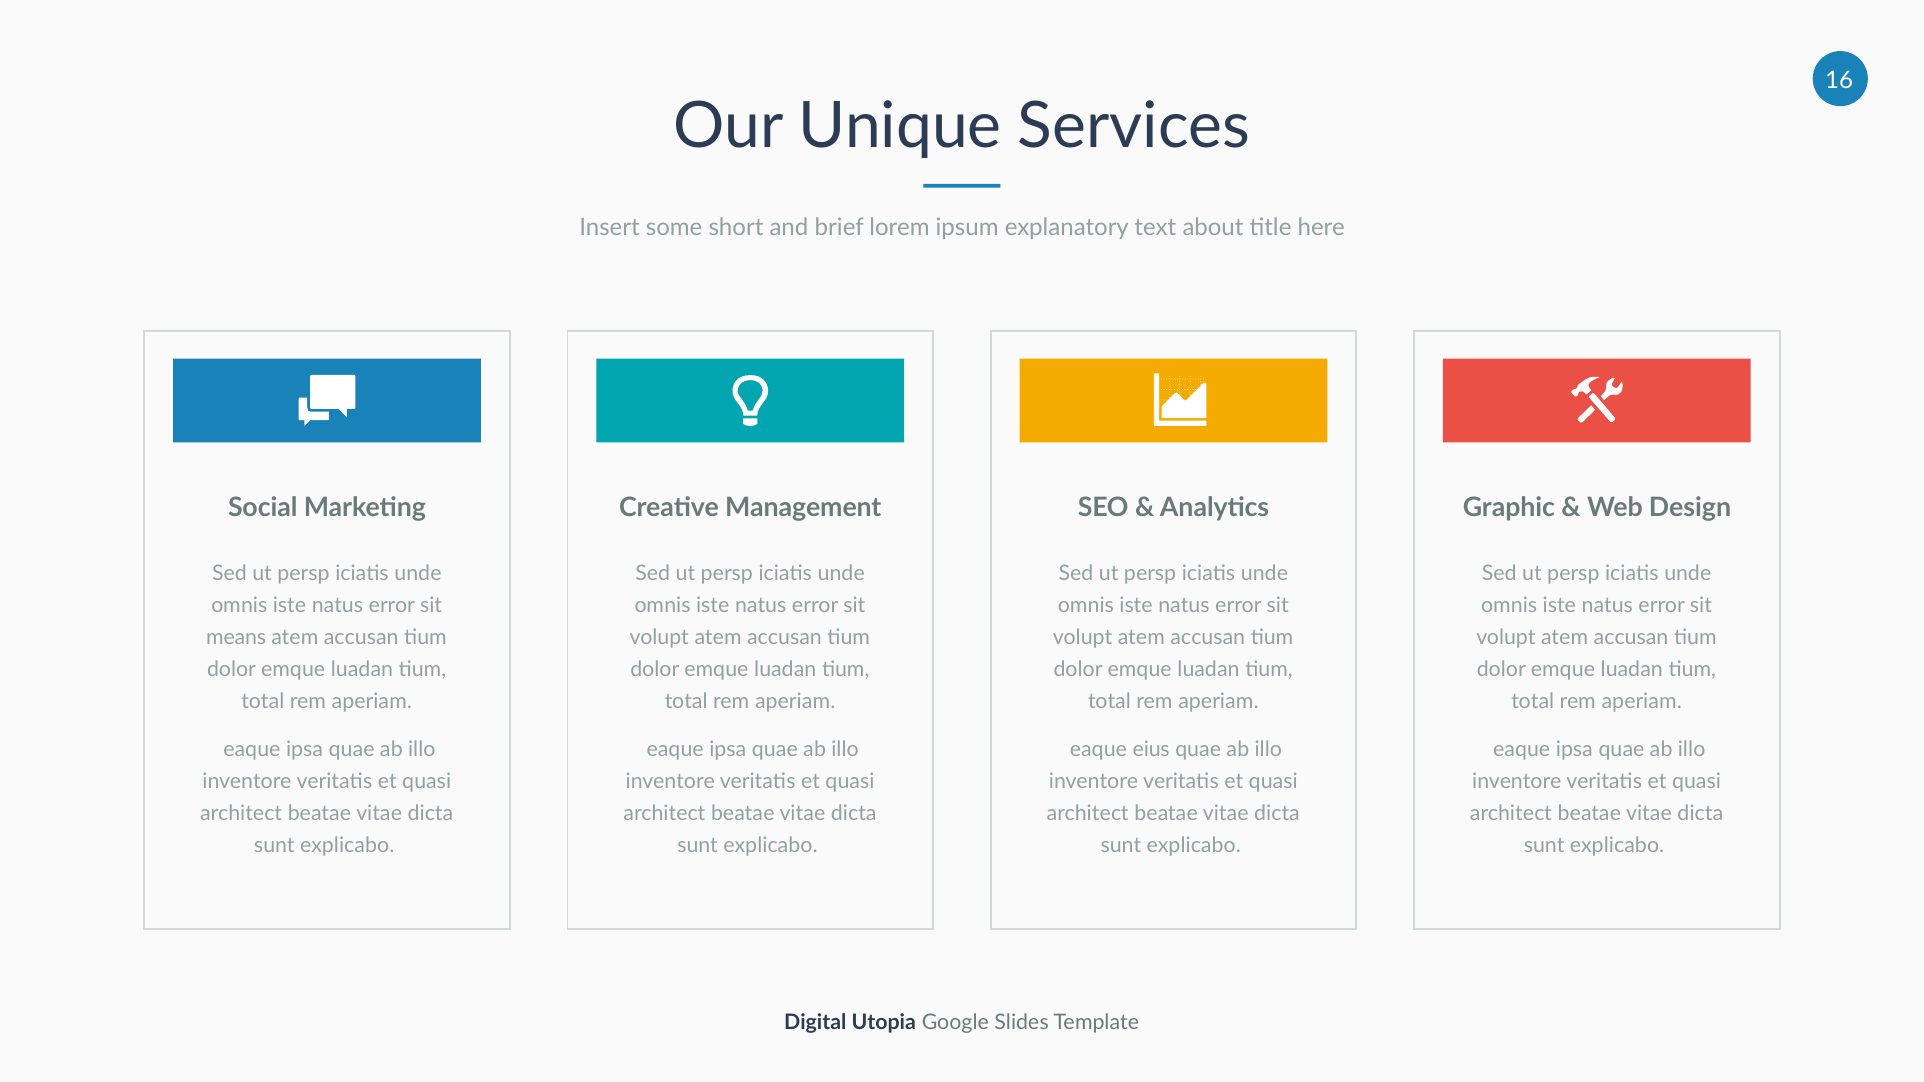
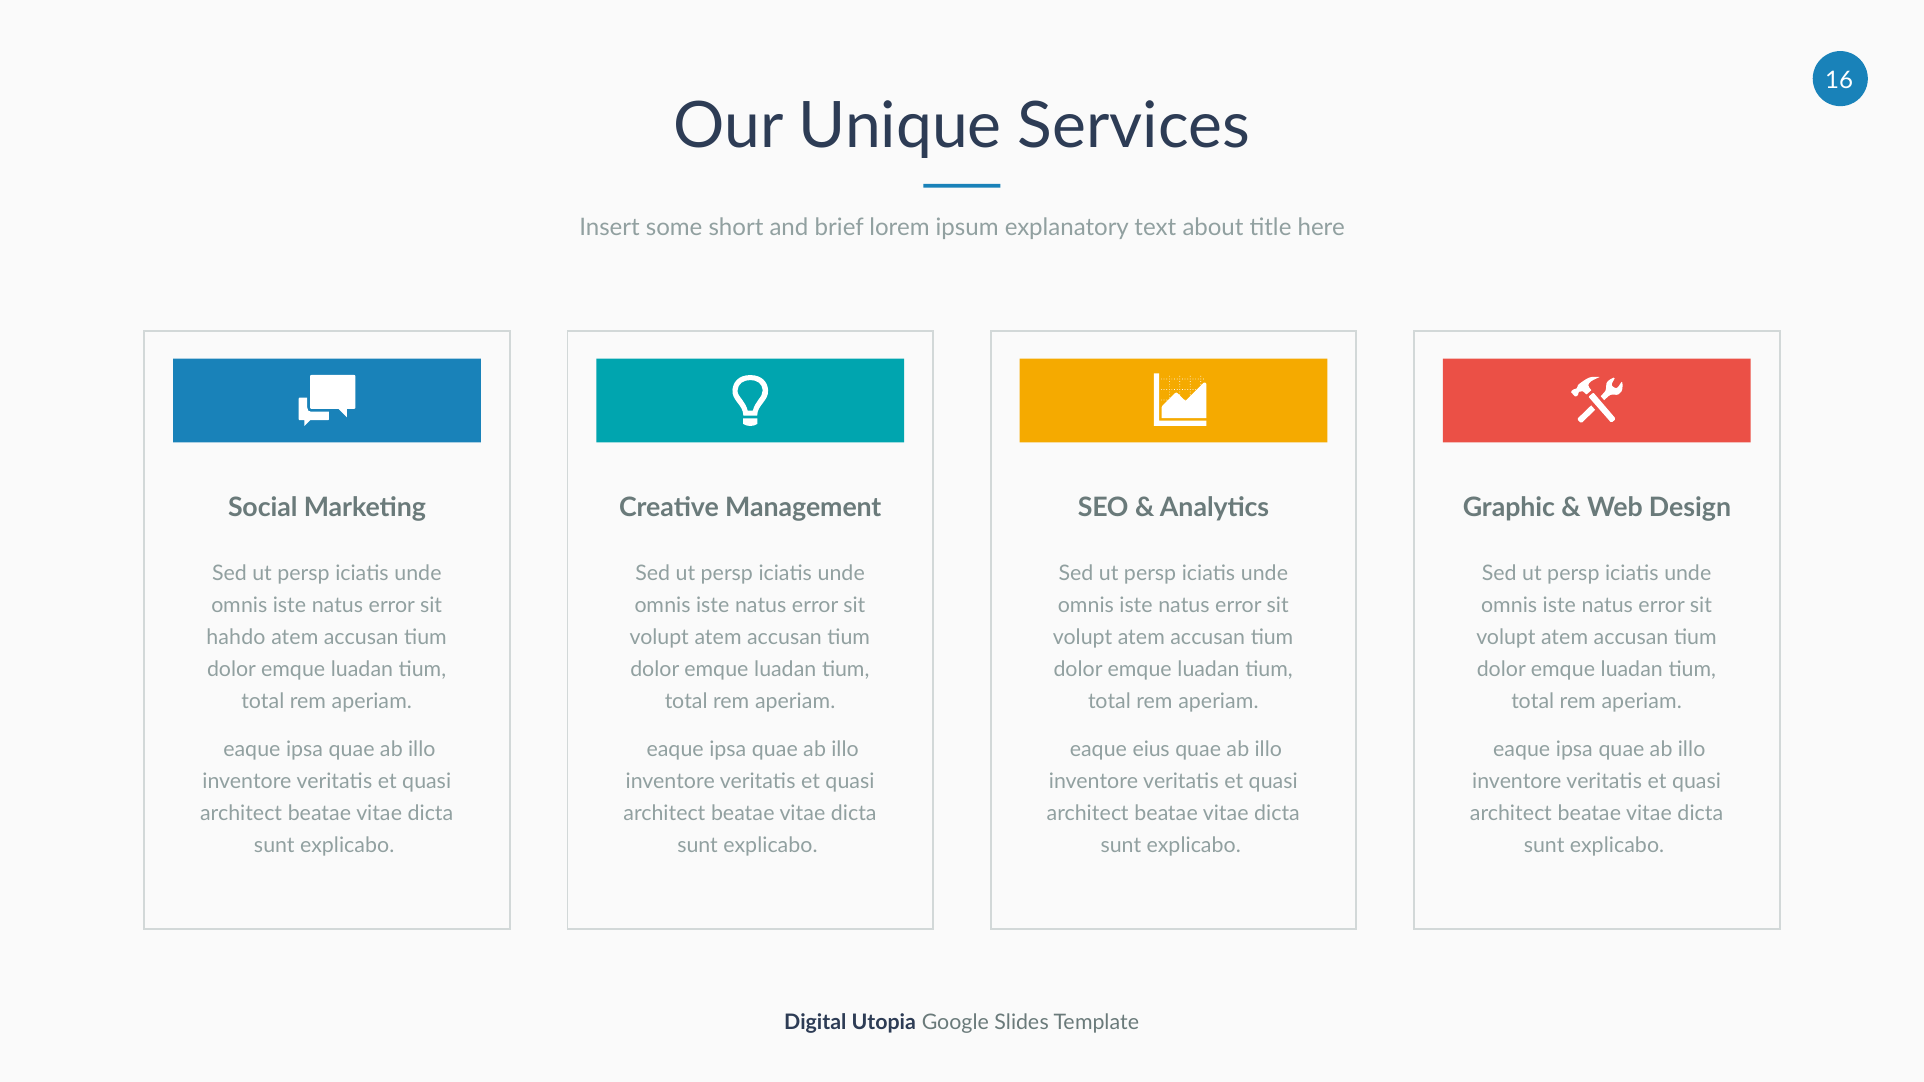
means: means -> hahdo (236, 637)
